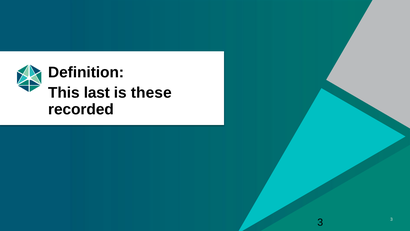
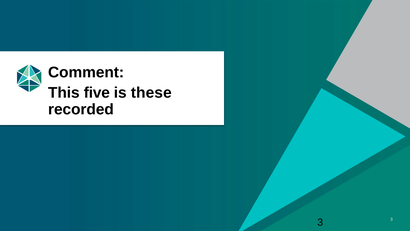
Definition: Definition -> Comment (86, 72)
last: last -> five (97, 93)
